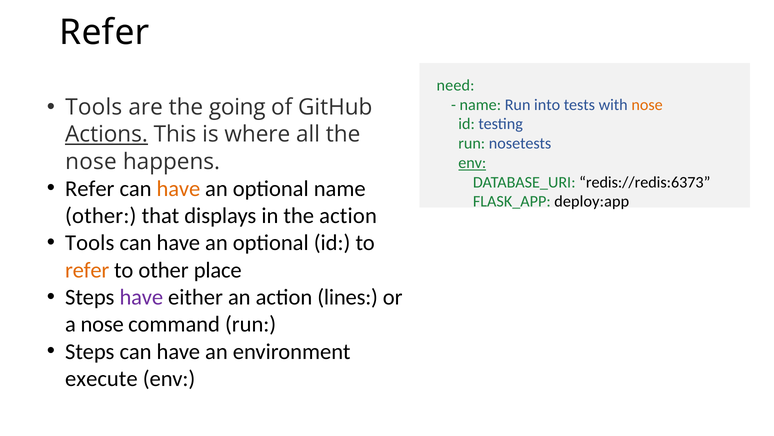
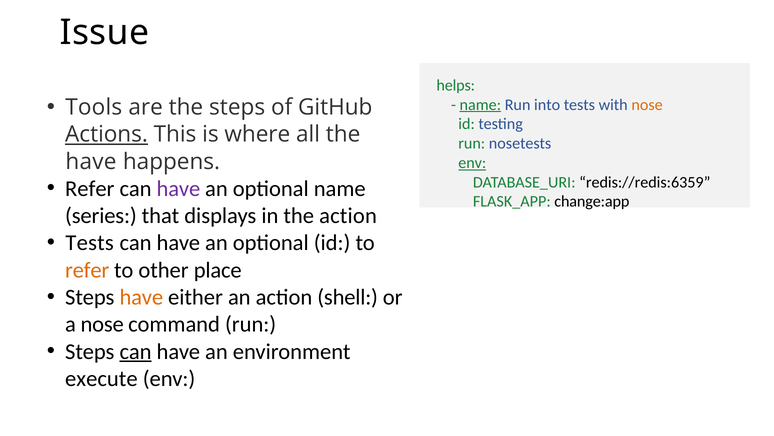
Refer: Refer -> Issue (104, 32)
need: need -> helps (456, 85)
the going: going -> steps (237, 107)
name underline: none -> present (480, 105)
nose: nose -> have (91, 161)
redis://redis:6373: redis://redis:6373 -> redis://redis:6359 (645, 182)
have colour: orange -> purple (178, 188)
deploy:app: deploy:app -> change:app (592, 201)
other: other -> series (101, 216)
Tools: Tools -> Tests (90, 243)
have colour: purple -> orange (141, 297)
lines: lines -> shell (348, 297)
can underline: none -> present (136, 351)
